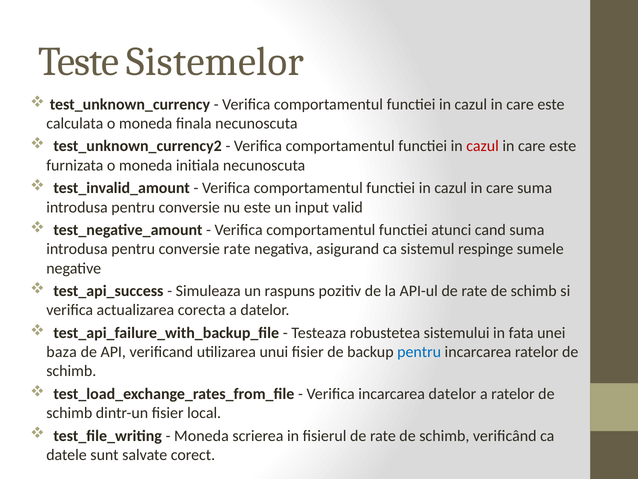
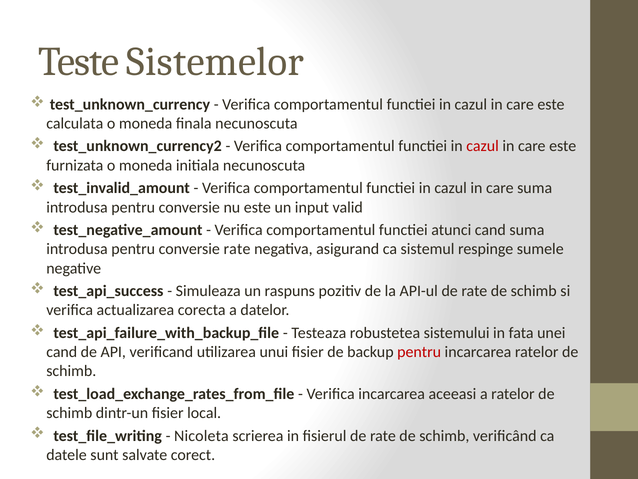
baza: baza -> cand (62, 352)
pentru colour: blue -> red (419, 352)
incarcarea datelor: datelor -> aceeasi (452, 393)
Moneda: Moneda -> Nicoleta (201, 435)
